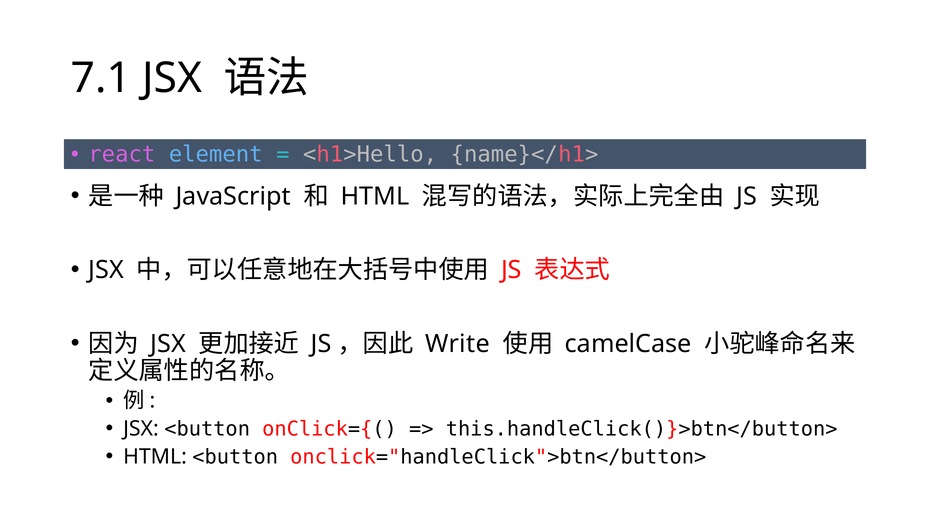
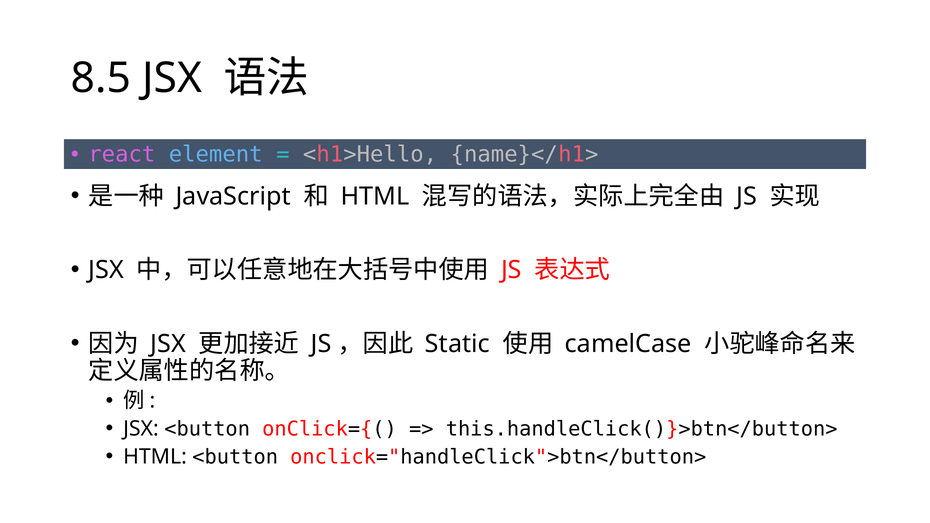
7.1: 7.1 -> 8.5 (101, 78)
Write: Write -> Static (457, 344)
